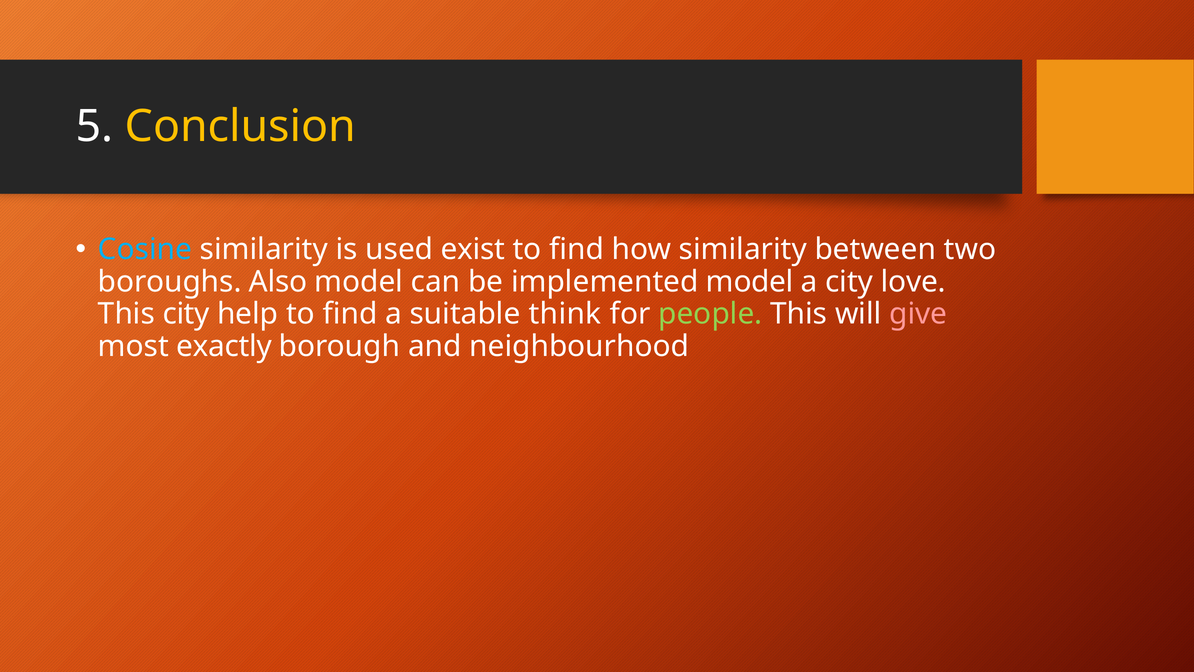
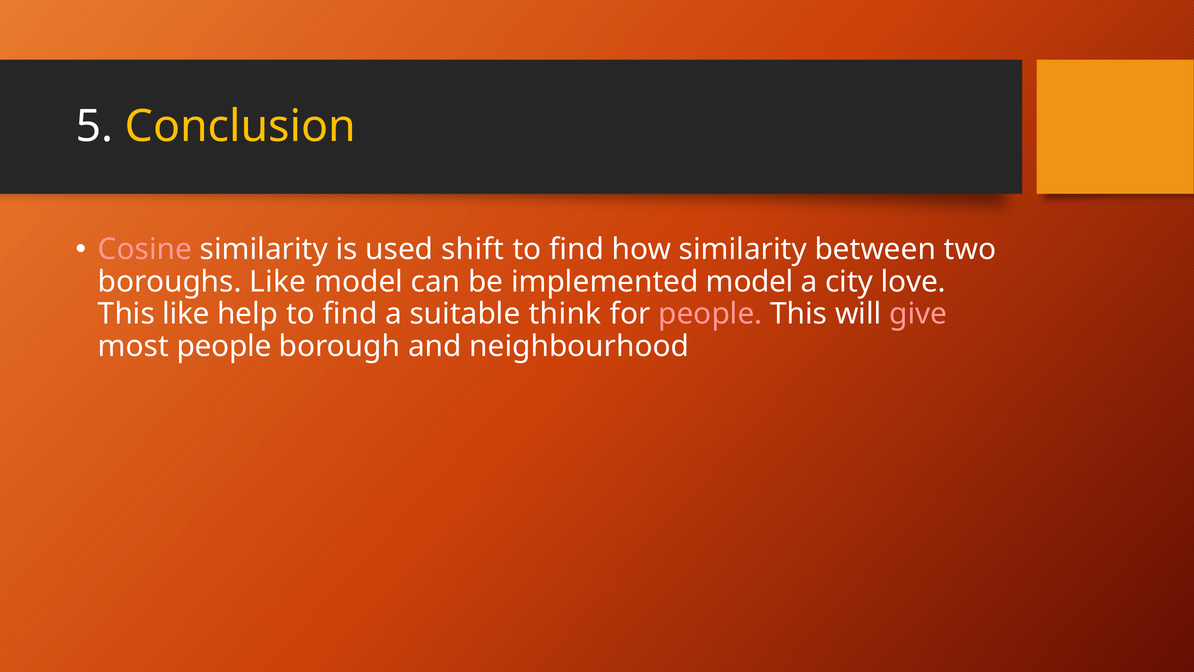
Cosine colour: light blue -> pink (145, 249)
exist: exist -> shift (473, 249)
boroughs Also: Also -> Like (278, 281)
This city: city -> like (186, 314)
people colour: light green -> pink (710, 314)
most exactly: exactly -> people (224, 346)
